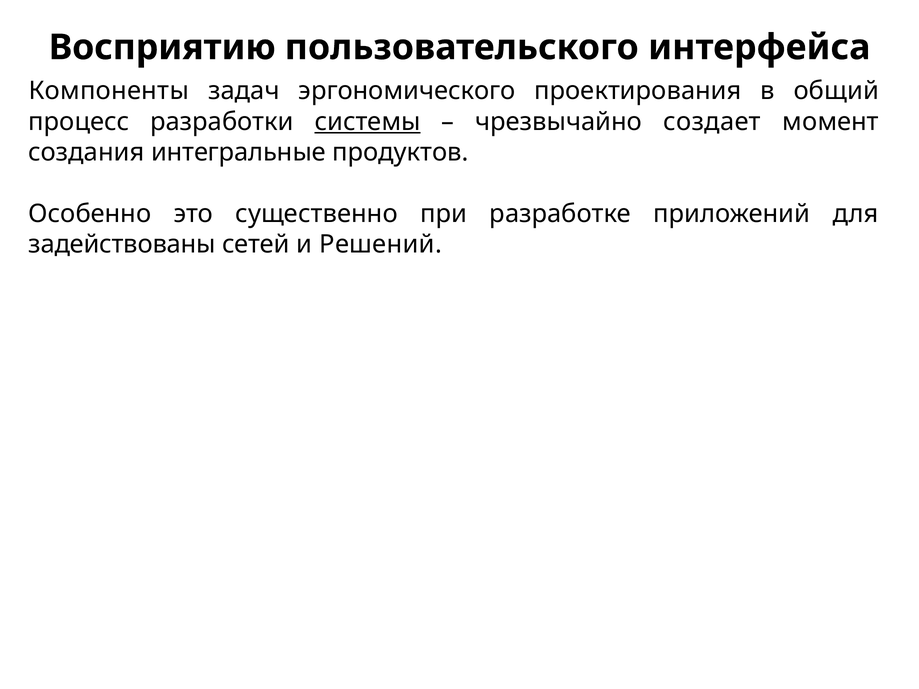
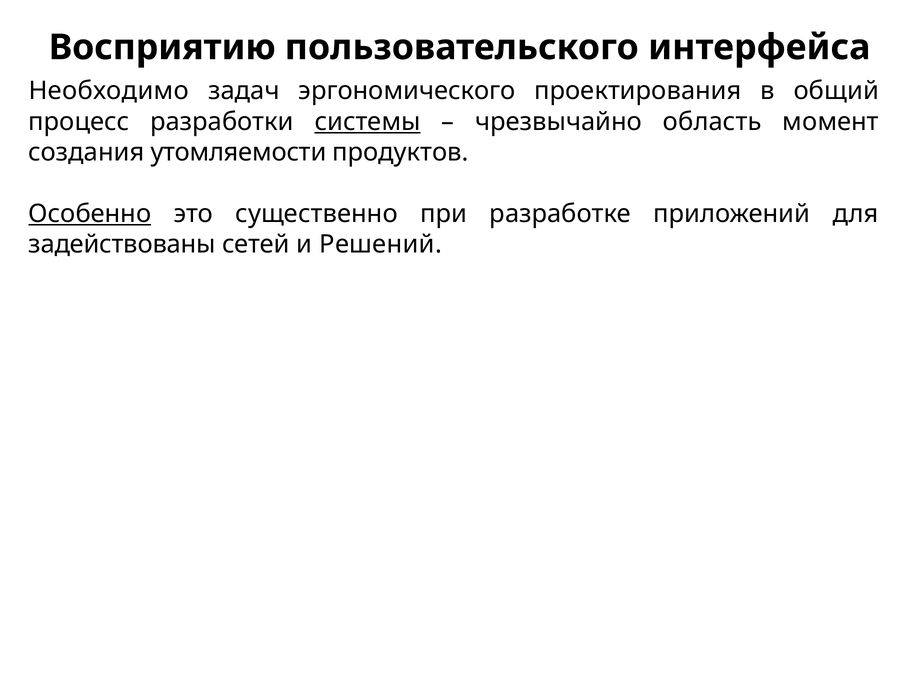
Компоненты: Компоненты -> Необходимо (109, 91)
создает: создает -> область (712, 122)
интегральные: интегральные -> утомляемости (238, 152)
Особенно underline: none -> present (90, 214)
